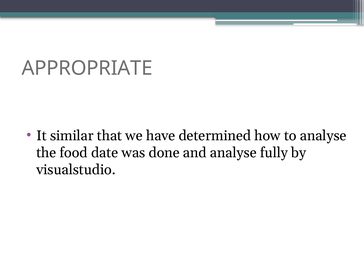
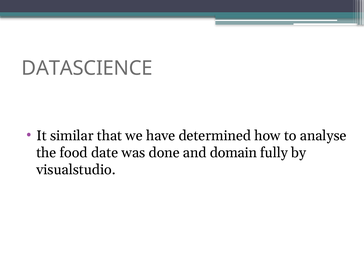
APPROPRIATE: APPROPRIATE -> DATASCIENCE (87, 68)
and analyse: analyse -> domain (233, 153)
